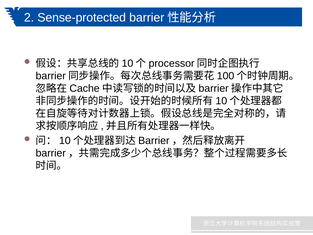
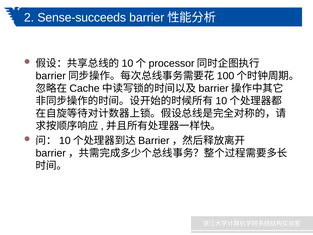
Sense-protected: Sense-protected -> Sense-succeeds (82, 18)
